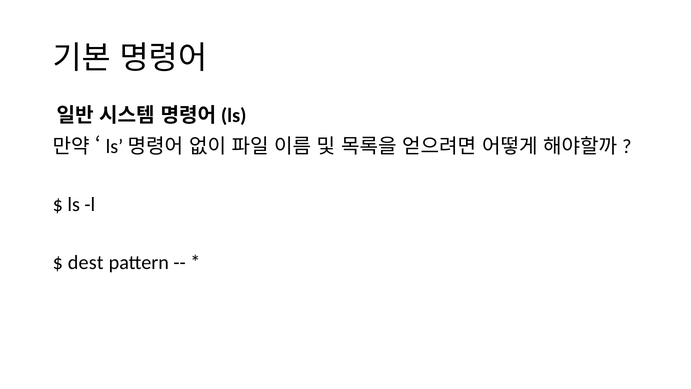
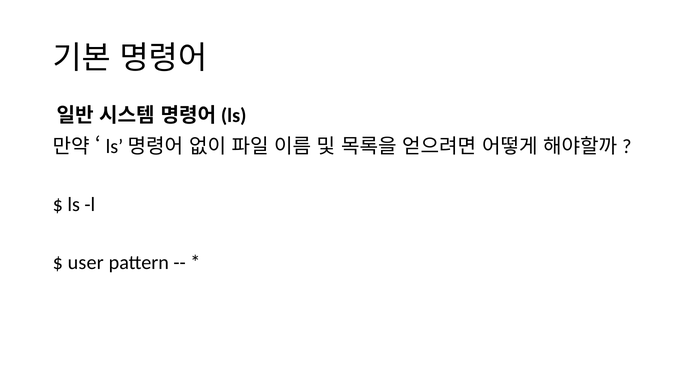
dest: dest -> user (86, 262)
